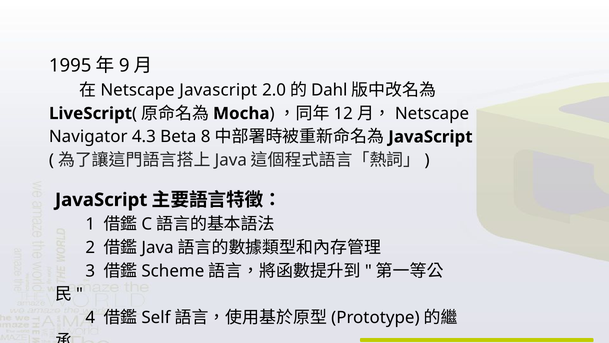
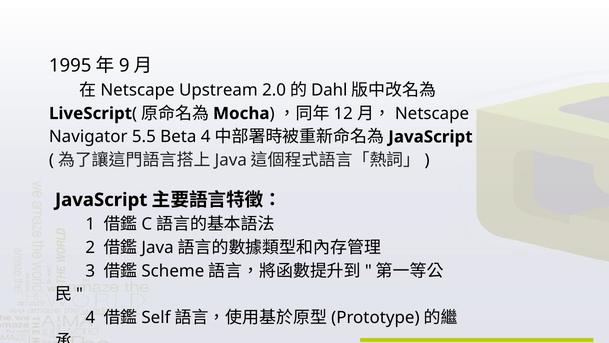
Javascript: Javascript -> Upstream (218, 90)
4.3: 4.3 -> 5.5 (144, 137)
Beta 8: 8 -> 4 (206, 137)
